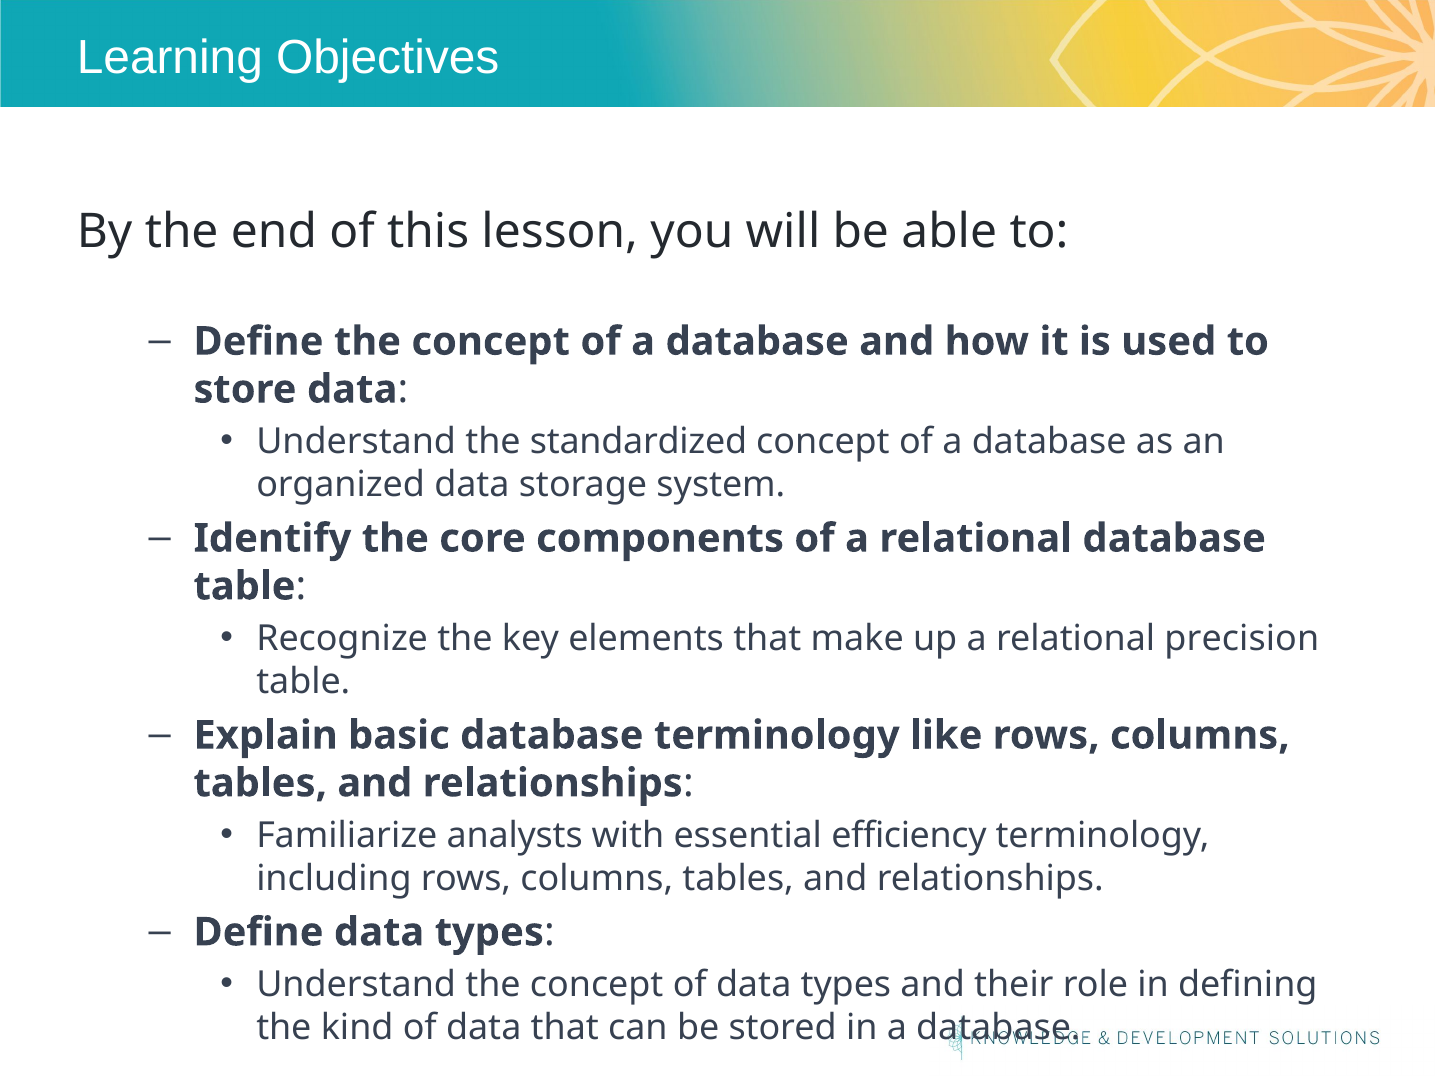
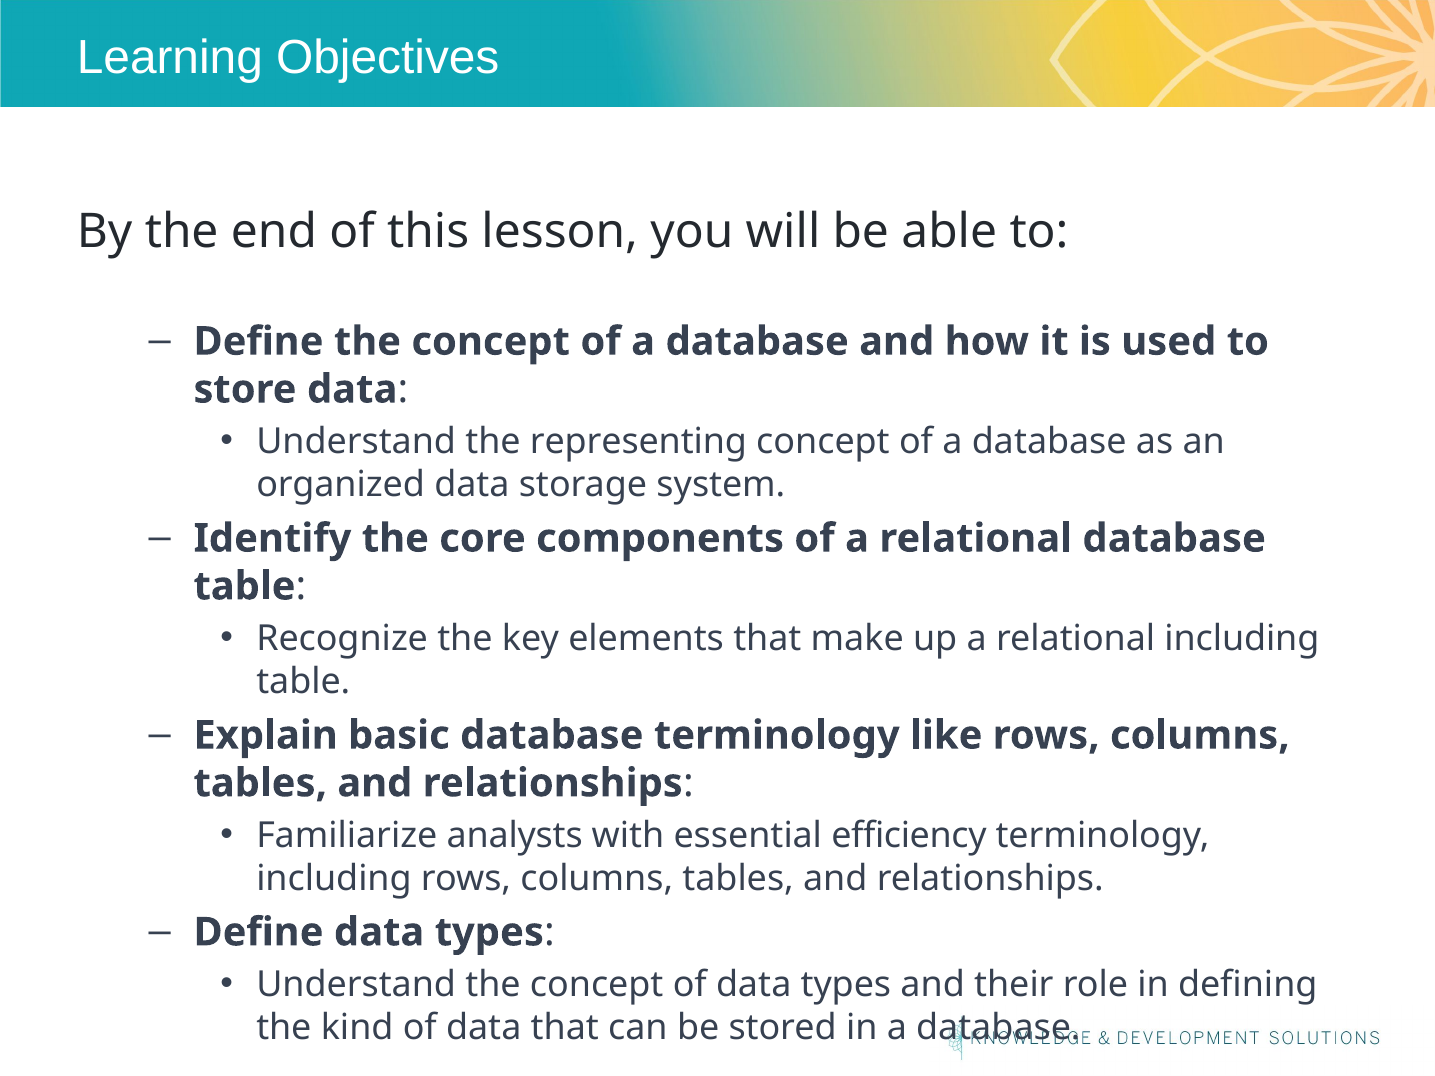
standardized: standardized -> representing (638, 442)
relational precision: precision -> including (1242, 639)
